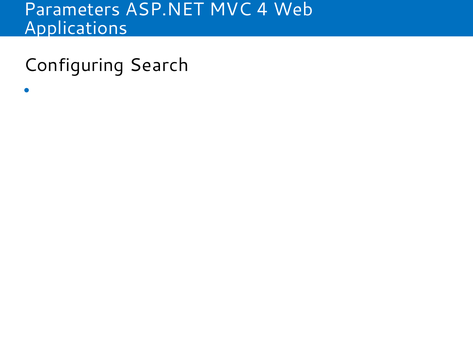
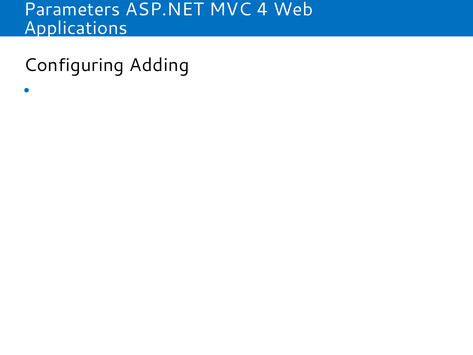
Search: Search -> Adding (159, 65)
